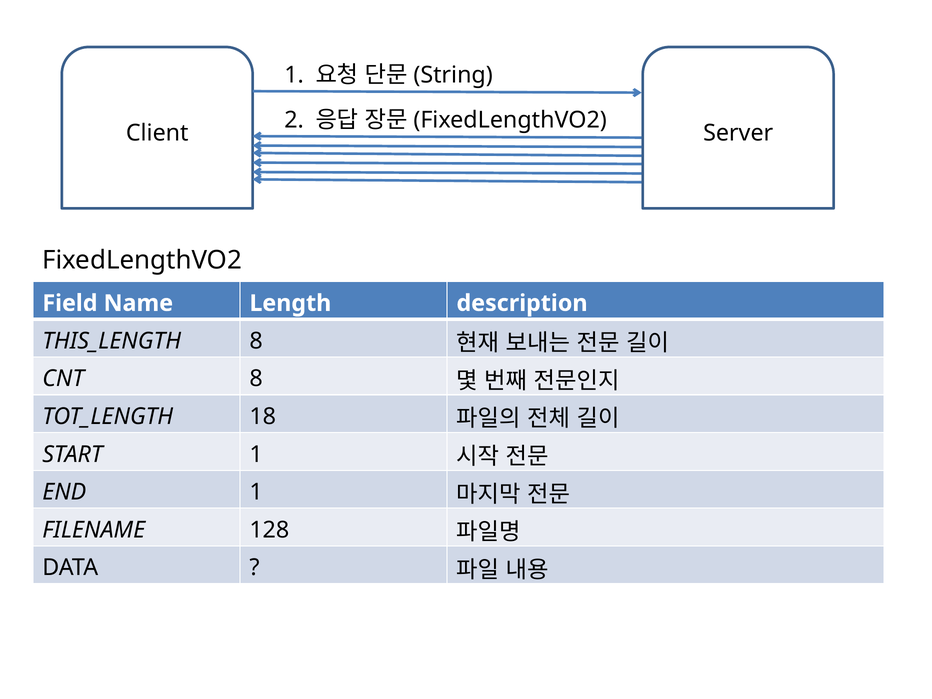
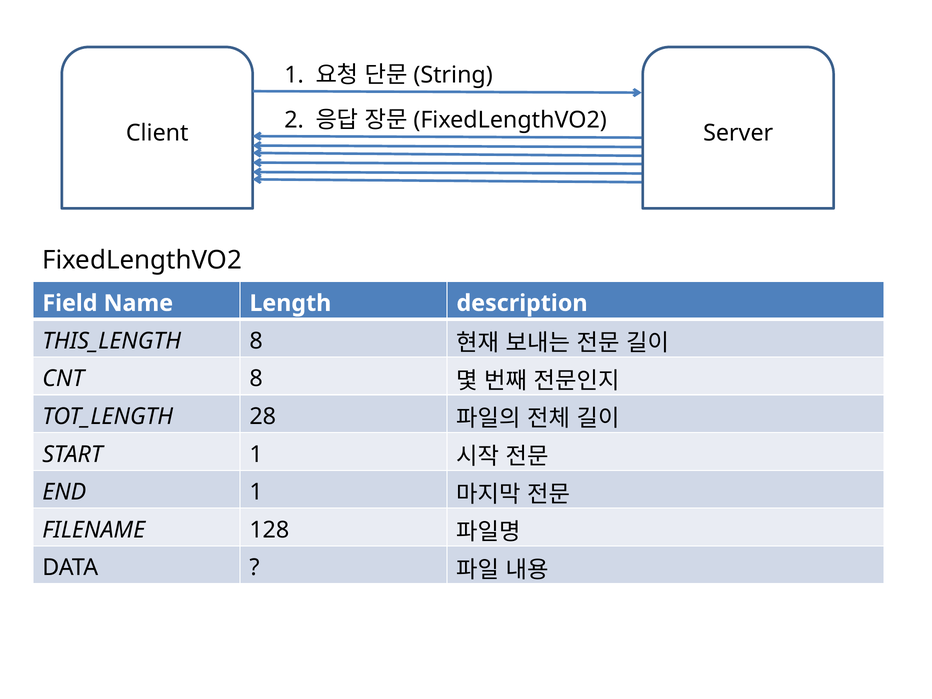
18: 18 -> 28 (263, 417)
